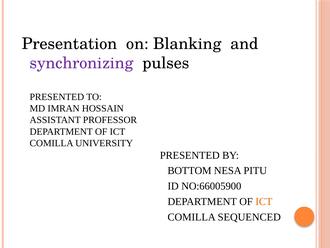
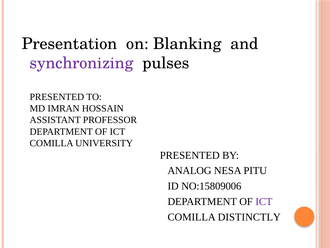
BOTTOM: BOTTOM -> ANALOG (189, 170)
NO:66005900: NO:66005900 -> NO:15809006 (211, 186)
ICT colour: orange -> purple (264, 201)
SEQUENCED: SEQUENCED -> DISTINCTLY (249, 217)
